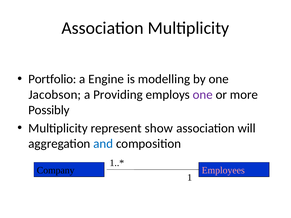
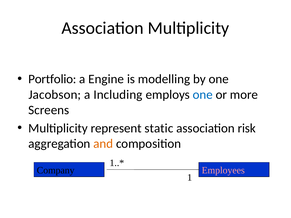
Providing: Providing -> Including (118, 95)
one colour: purple -> blue (203, 95)
Possibly: Possibly -> Screens (49, 110)
show: show -> static (159, 128)
will: will -> risk (247, 128)
and colour: blue -> orange (103, 144)
